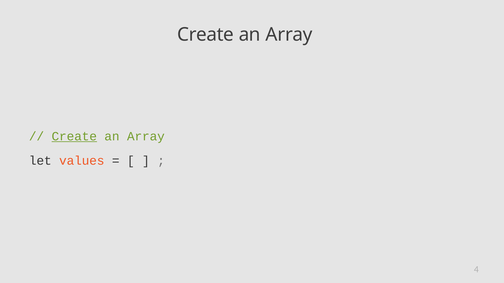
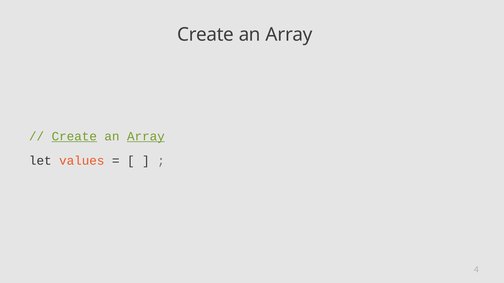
Array underline: none -> present (146, 137)
